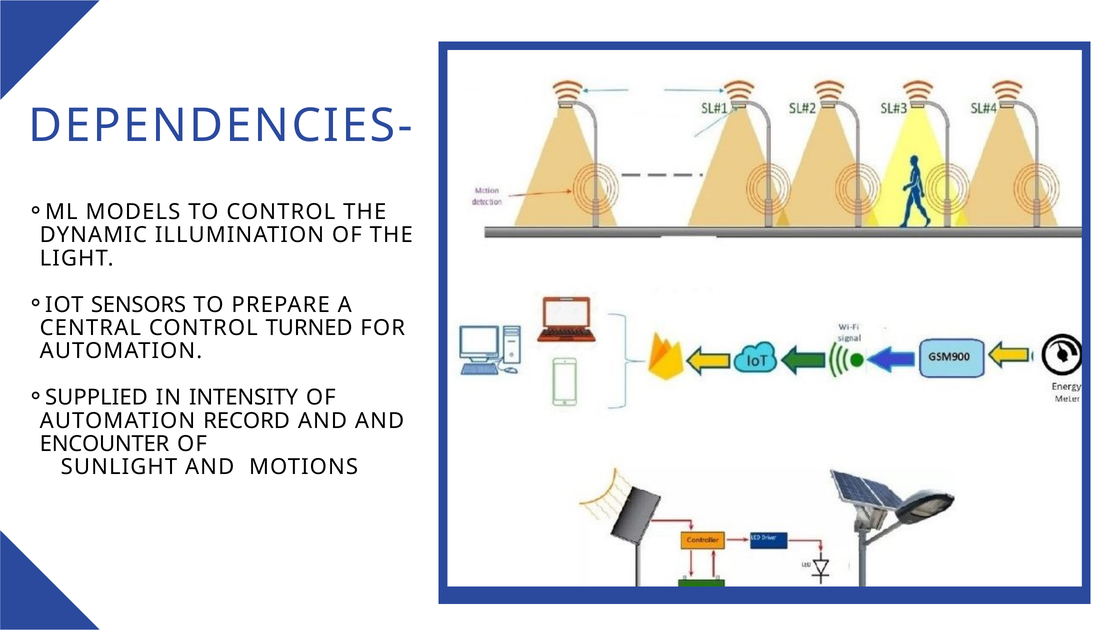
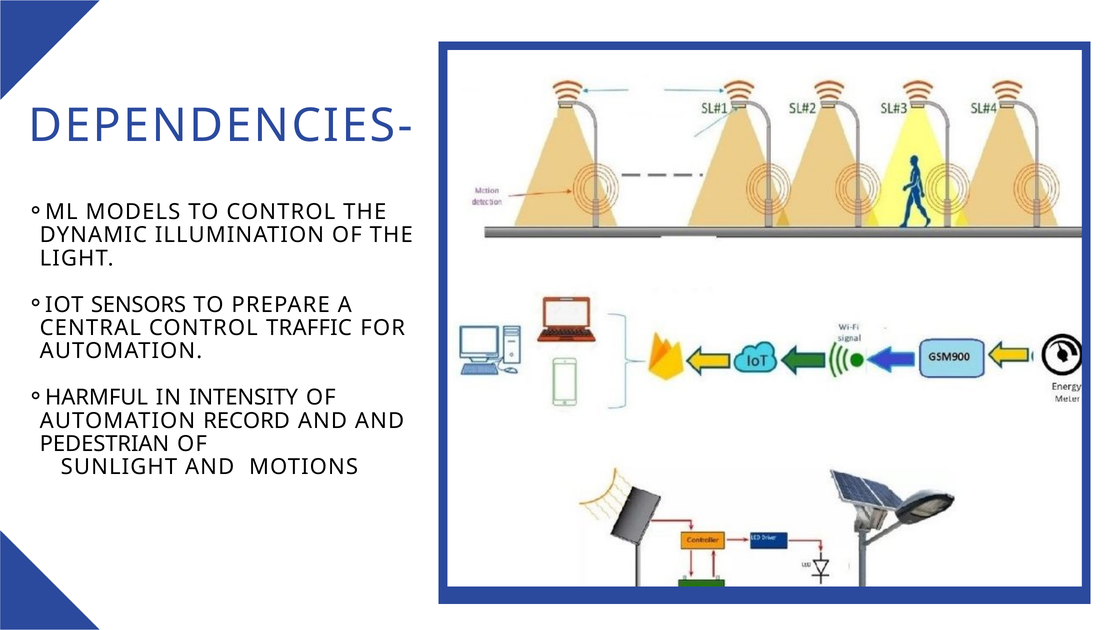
TURNED: TURNED -> TRAFFIC (309, 328)
SUPPLIED: SUPPLIED -> HARMFUL (96, 397)
ENCOUNTER: ENCOUNTER -> PEDESTRIAN (104, 444)
